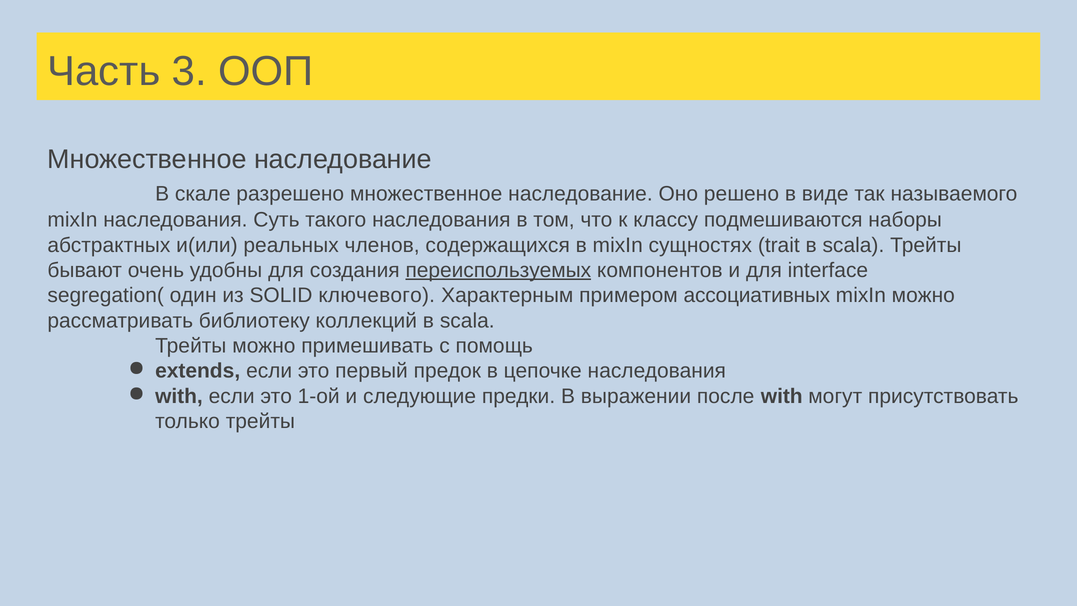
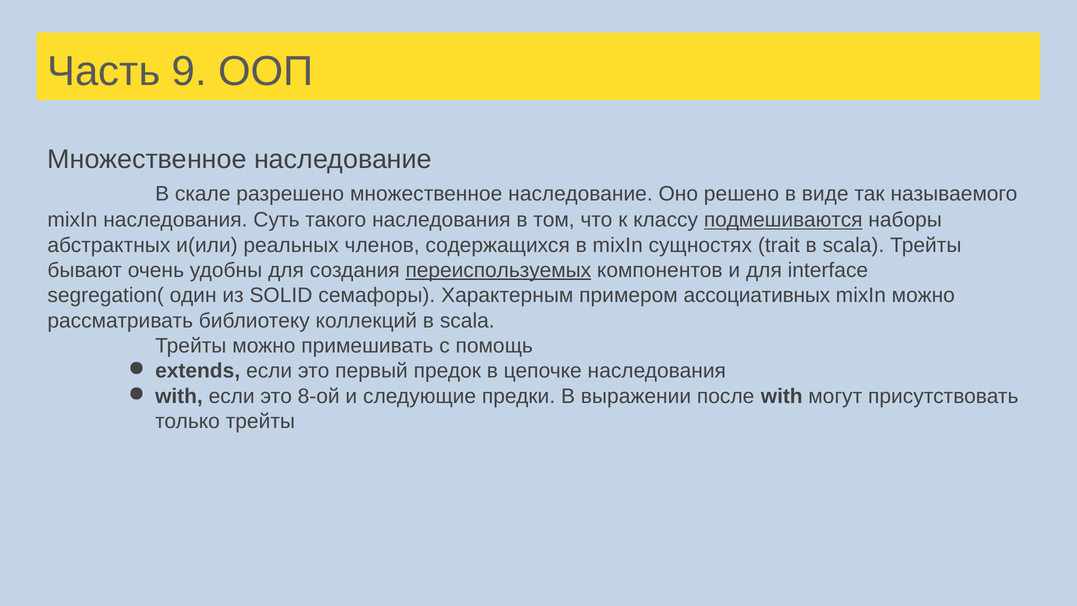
3: 3 -> 9 (189, 71)
подмешиваются underline: none -> present (783, 220)
ключевого: ключевого -> семафоры (377, 295)
1-ой: 1-ой -> 8-ой (319, 396)
